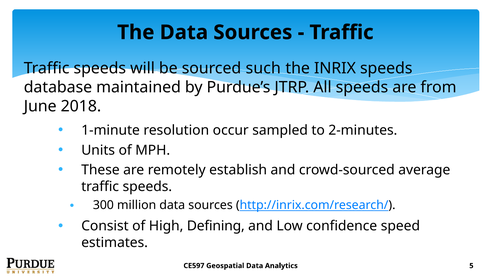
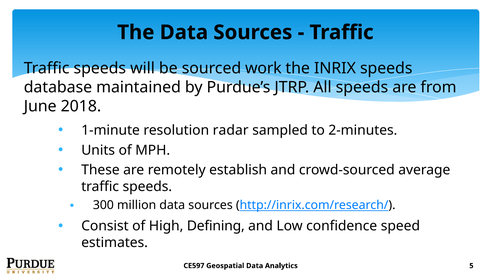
such: such -> work (263, 68)
occur: occur -> radar (231, 130)
